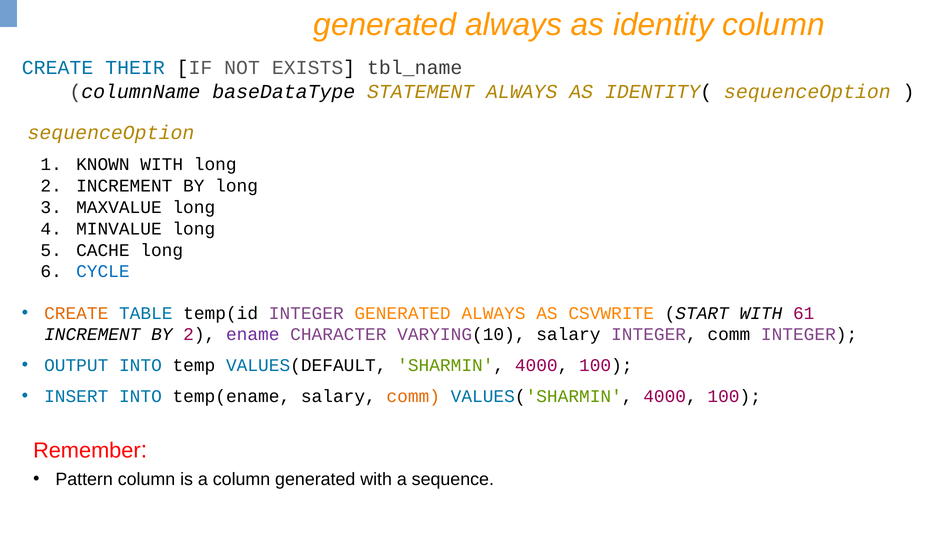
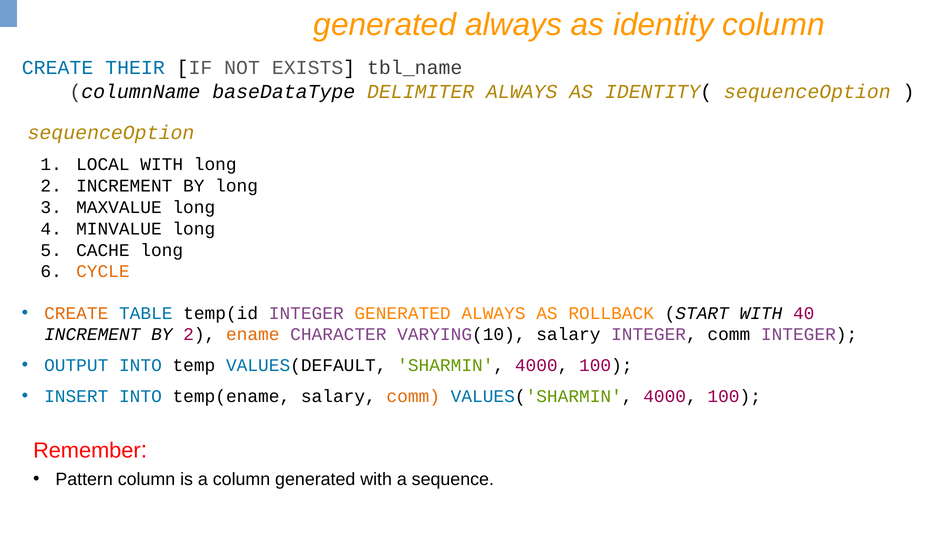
STATEMENT: STATEMENT -> DELIMITER (421, 92)
KNOWN: KNOWN -> LOCAL (103, 165)
CYCLE colour: blue -> orange (103, 272)
CSVWRITE: CSVWRITE -> ROLLBACK (611, 313)
61: 61 -> 40 (804, 313)
ename colour: purple -> orange (253, 334)
